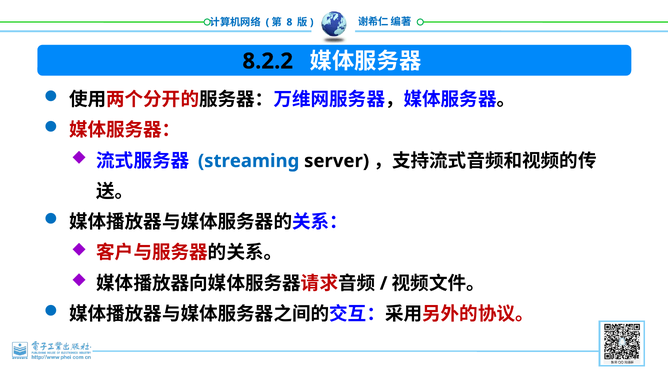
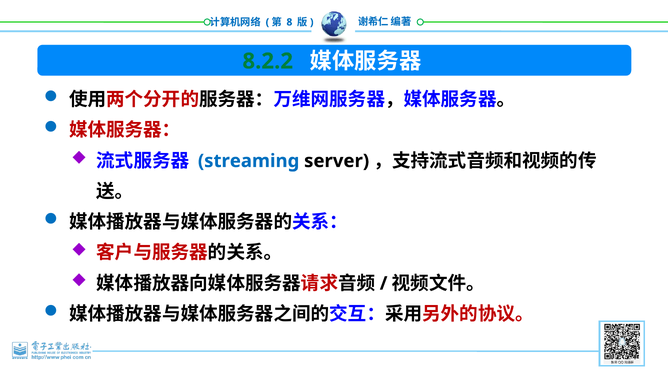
8.2.2 colour: black -> green (268, 61)
